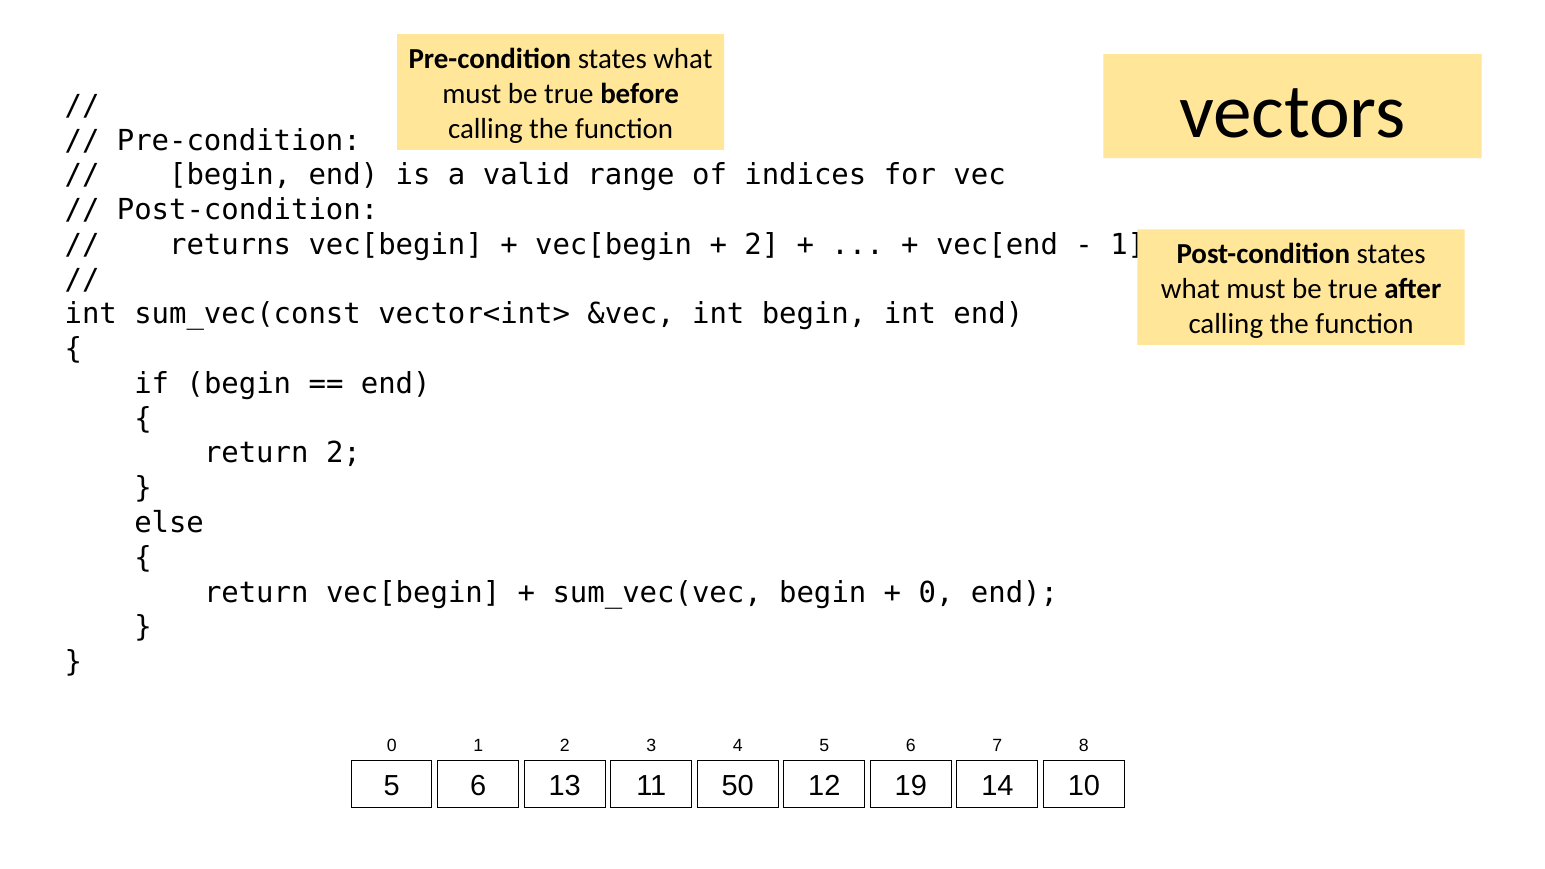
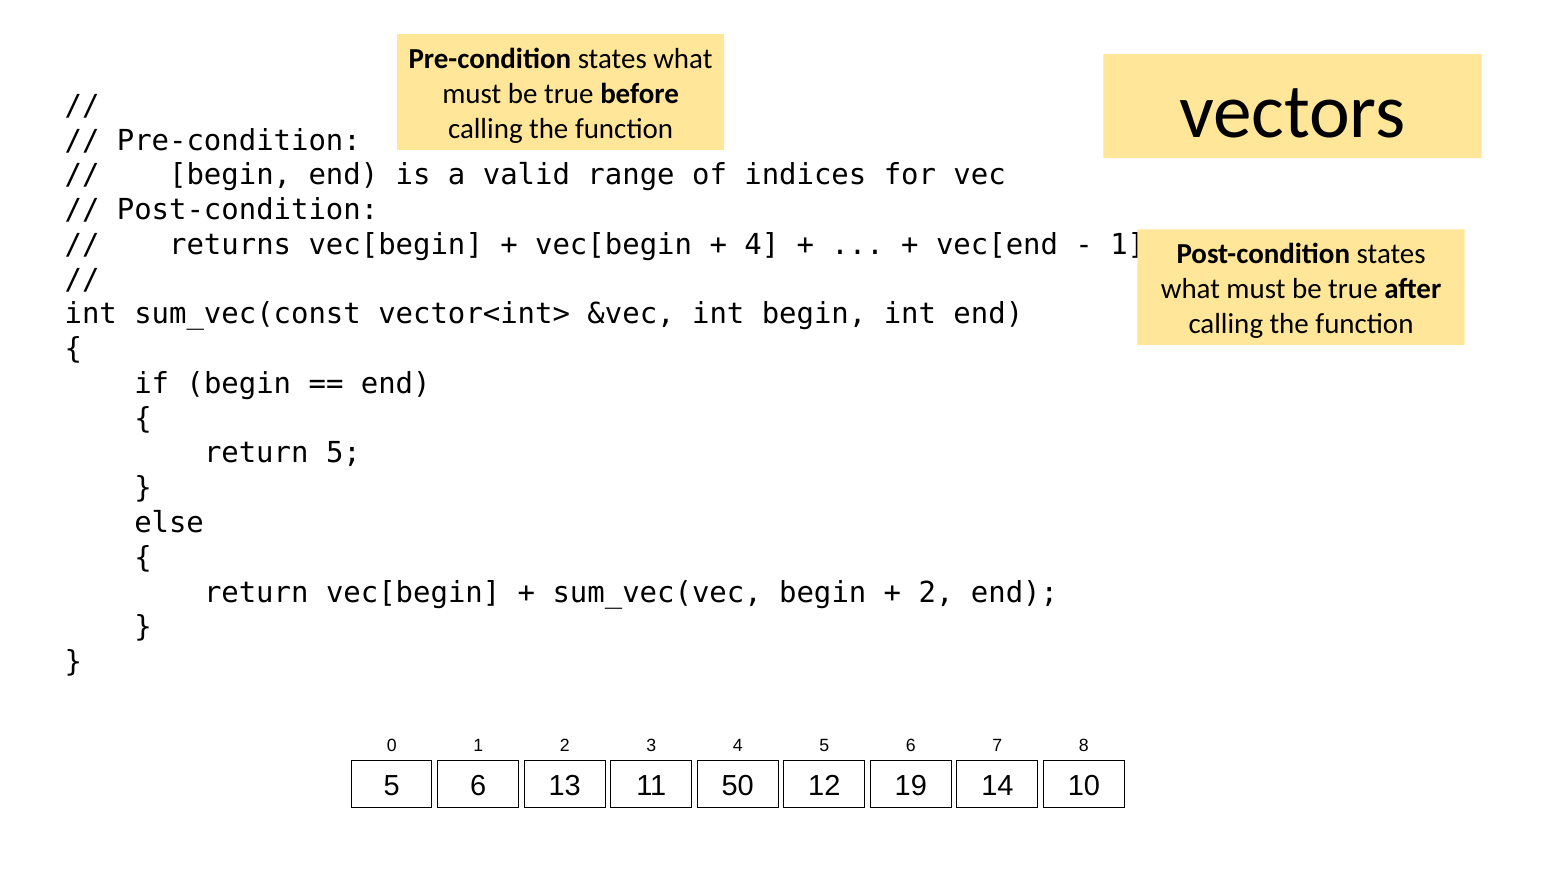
2: 2 -> 4 (762, 245)
return 2: 2 -> 5 (343, 453)
0: 0 -> 2 (936, 592)
